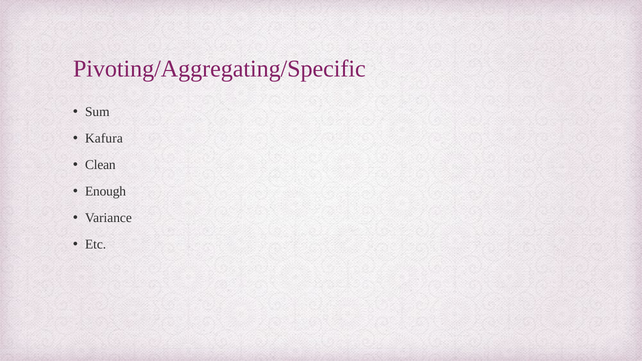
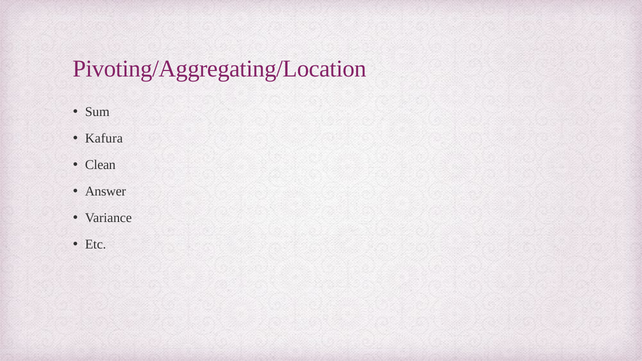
Pivoting/Aggregating/Specific: Pivoting/Aggregating/Specific -> Pivoting/Aggregating/Location (219, 69)
Enough: Enough -> Answer (106, 191)
